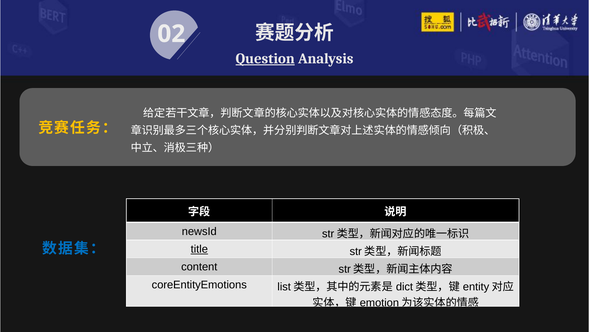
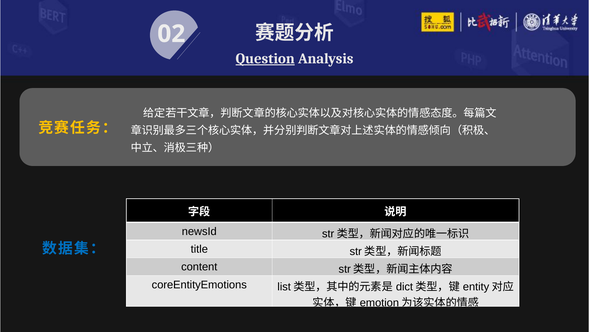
title underline: present -> none (199, 249)
